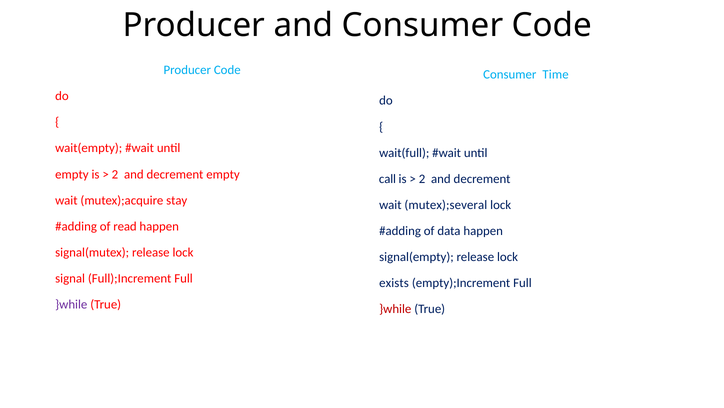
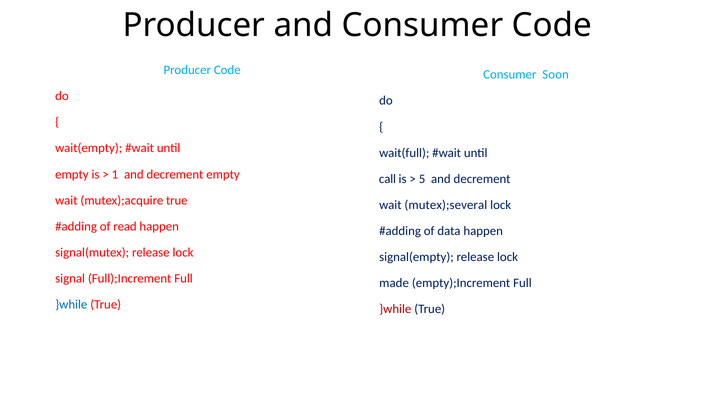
Time: Time -> Soon (556, 75)
2: 2 -> 1 (115, 174)
2: 2 -> 5 (422, 179)
mutex);acquire stay: stay -> true (177, 200)
exists: exists -> made (394, 283)
}while colour: purple -> blue (71, 304)
